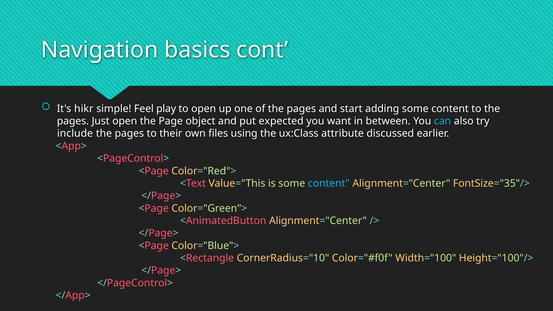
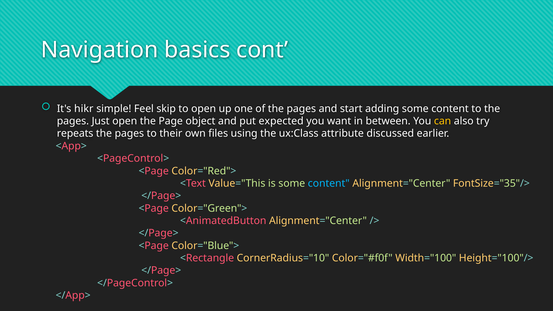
play: play -> skip (166, 109)
can colour: light blue -> yellow (443, 121)
include: include -> repeats (75, 133)
